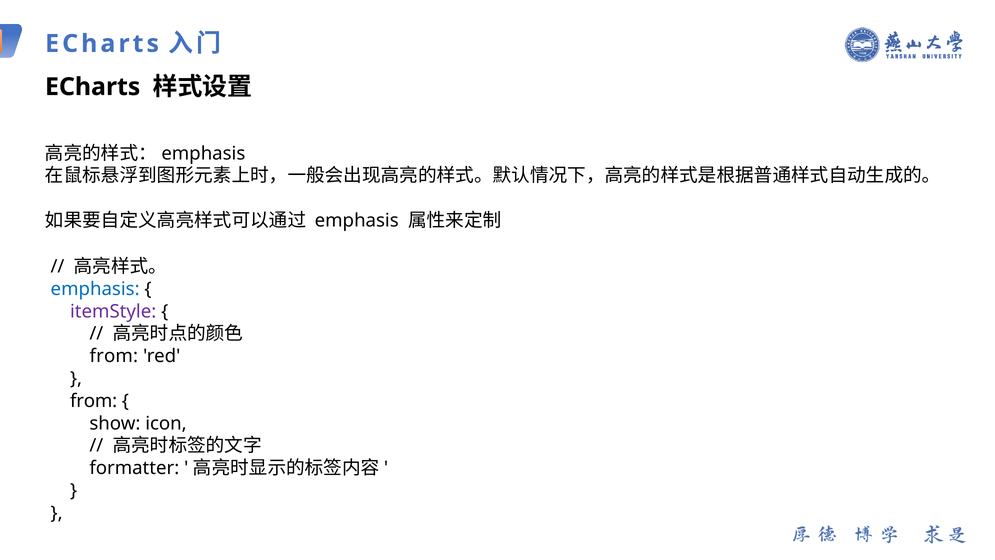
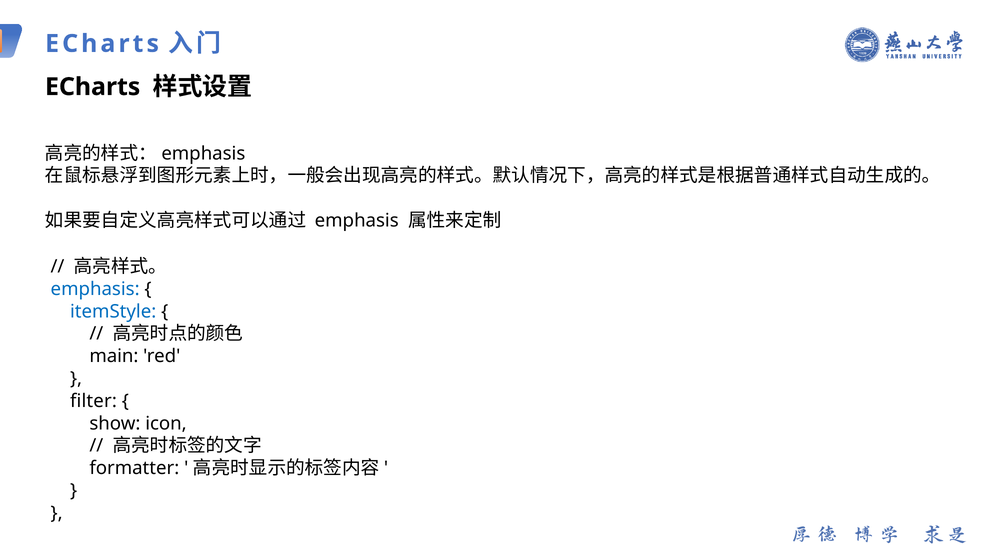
itemStyle colour: purple -> blue (113, 311)
from: from -> main (114, 356)
from: from -> filter (93, 401)
